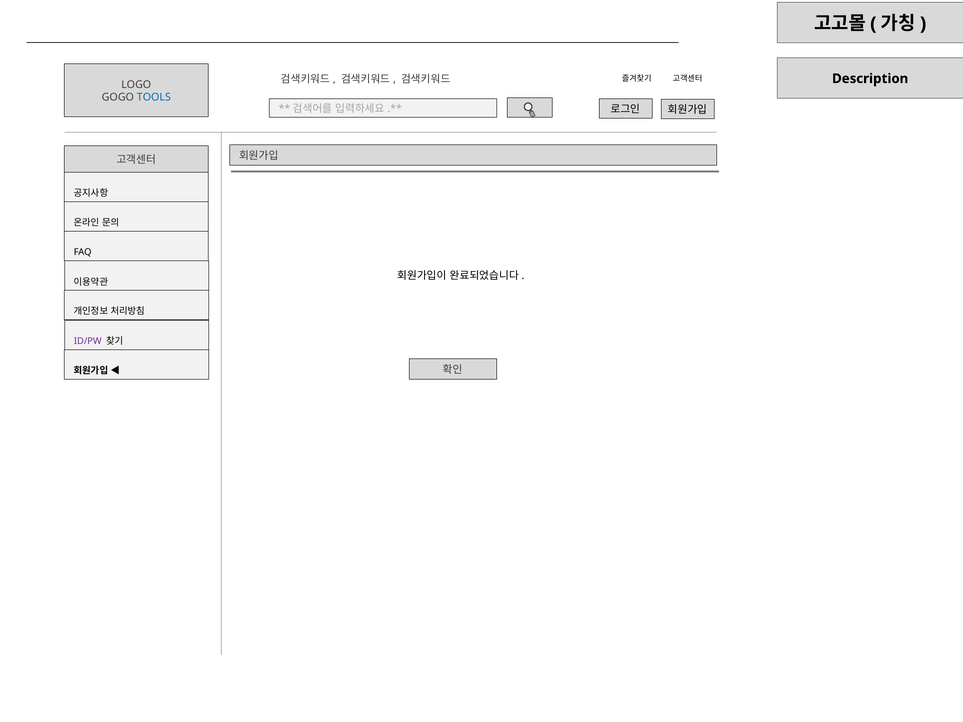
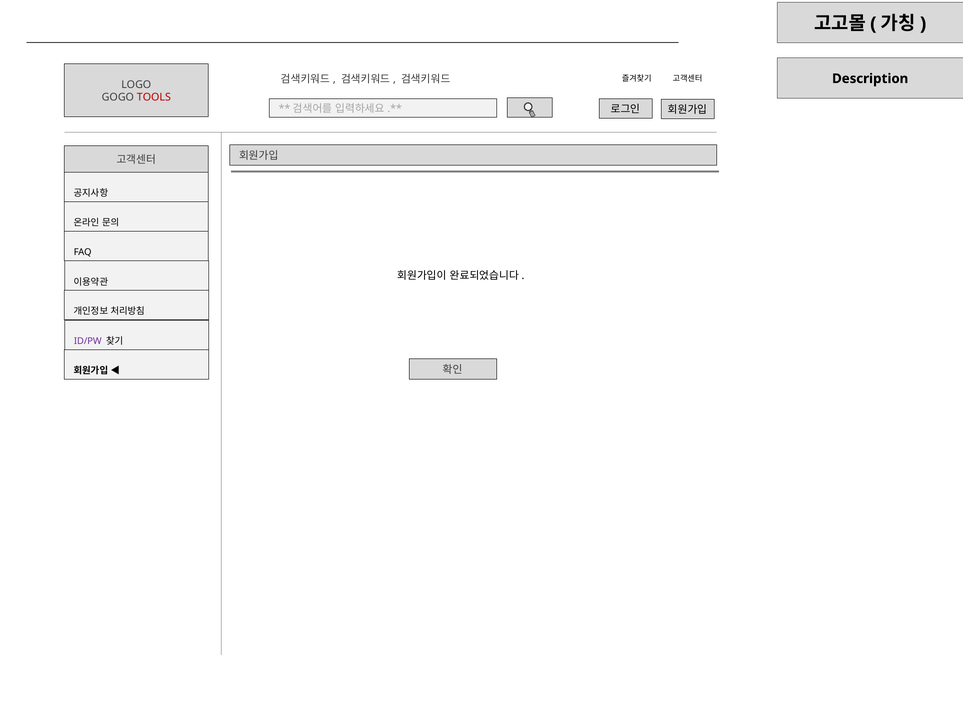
TOOLS colour: blue -> red (154, 97)
